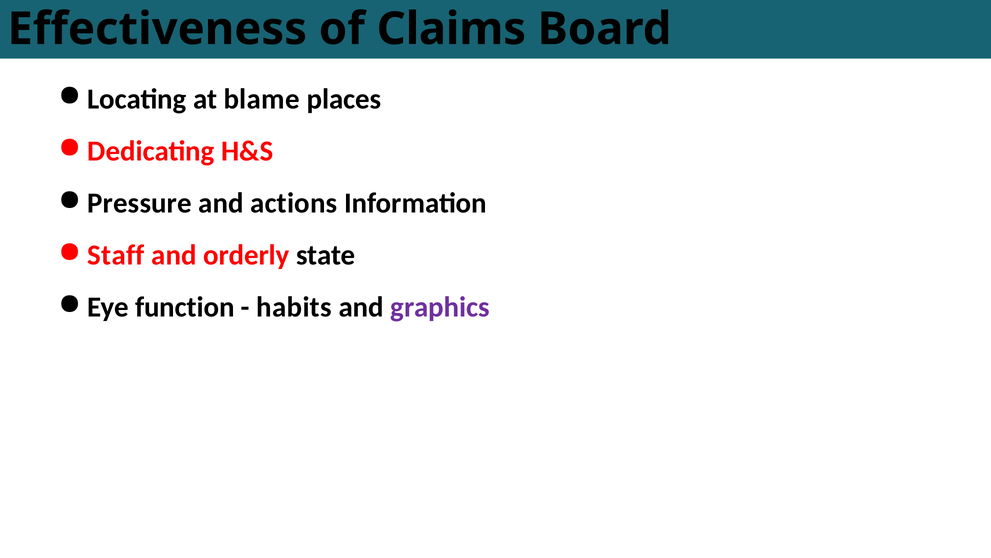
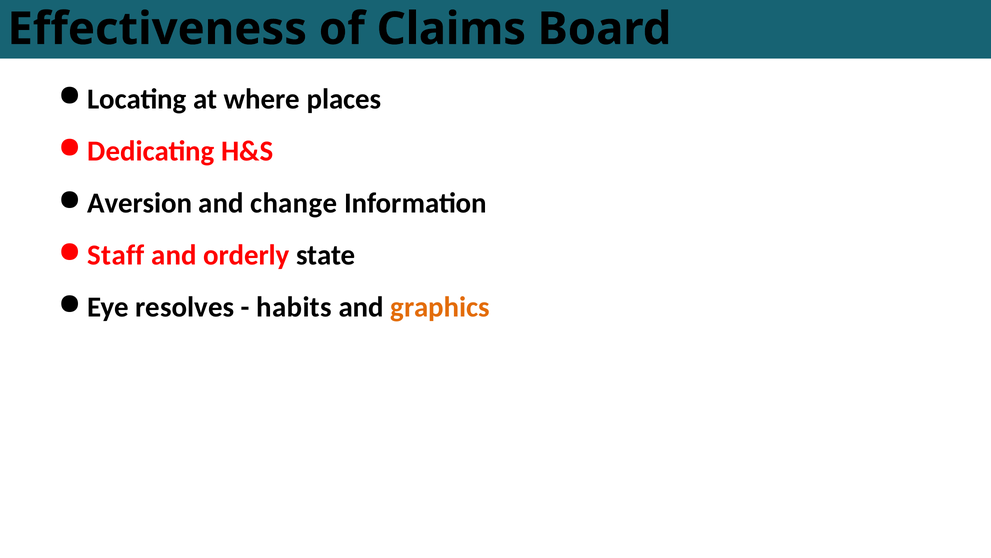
blame: blame -> where (262, 99)
Pressure: Pressure -> Aversion (140, 203)
actions: actions -> change (294, 203)
function: function -> resolves (185, 307)
graphics colour: purple -> orange (440, 307)
